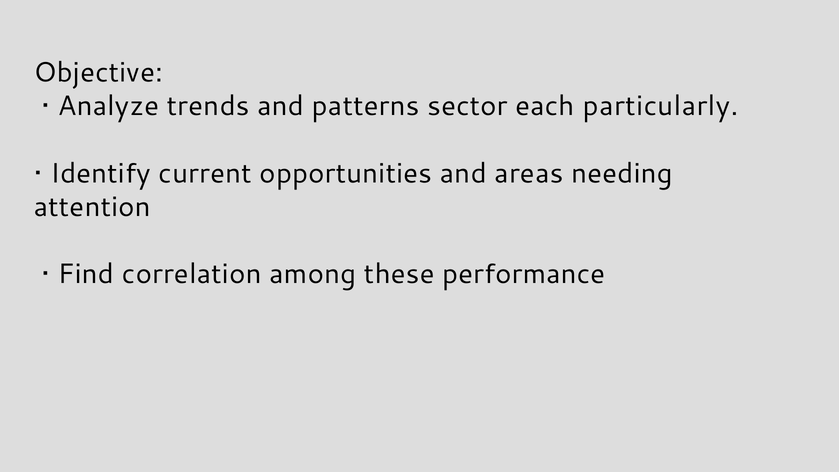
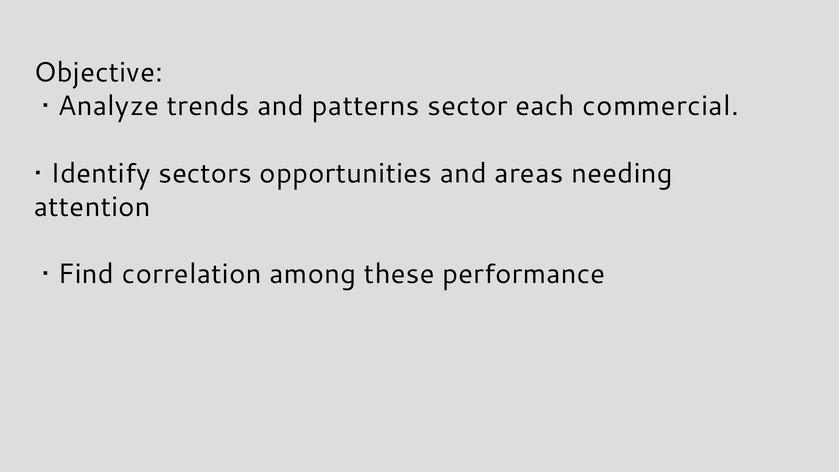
particularly: particularly -> commercial (661, 106)
current: current -> sectors (205, 173)
